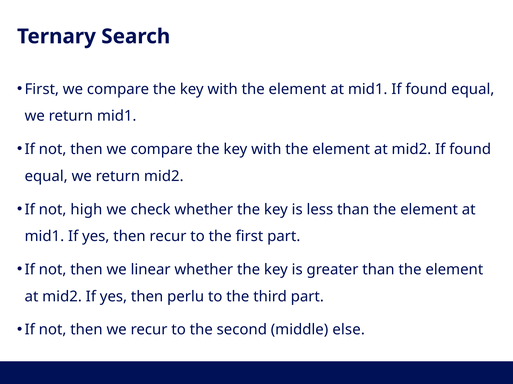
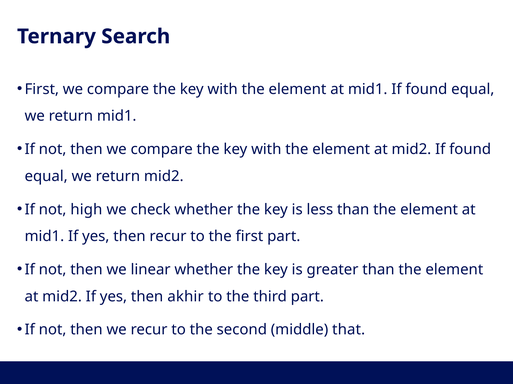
perlu: perlu -> akhir (186, 297)
else: else -> that (349, 330)
